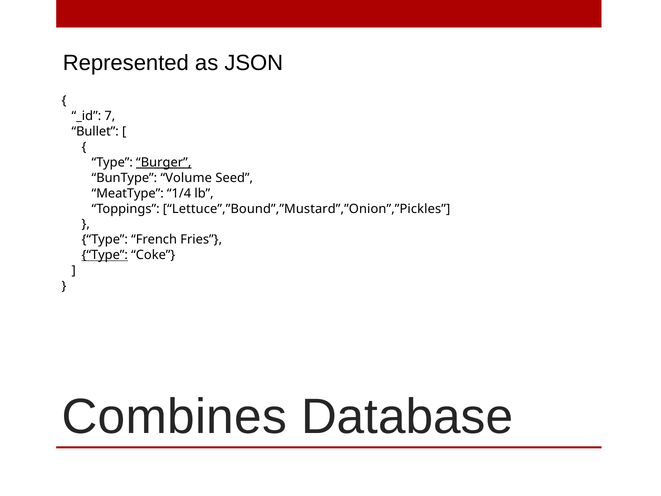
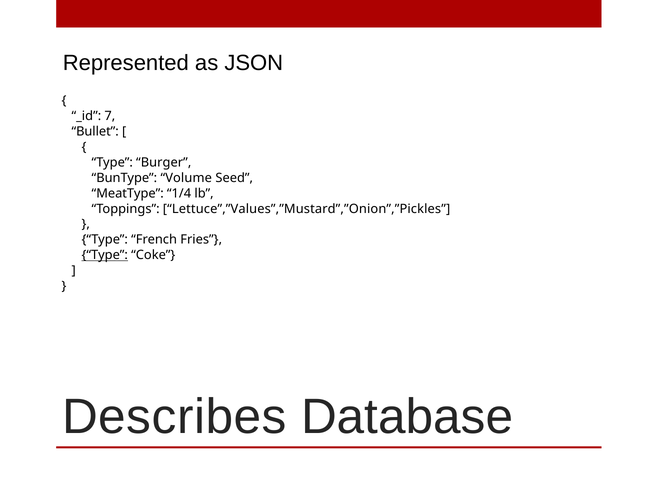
Burger underline: present -> none (164, 162)
Lettuce”,”Bound”,”Mustard”,”Onion”,”Pickles: Lettuce”,”Bound”,”Mustard”,”Onion”,”Pickles -> Lettuce”,”Values”,”Mustard”,”Onion”,”Pickles (307, 209)
Combines: Combines -> Describes (174, 417)
